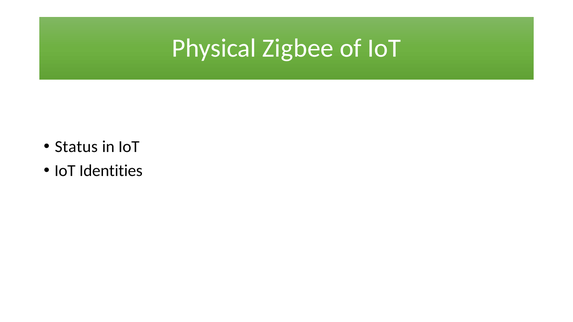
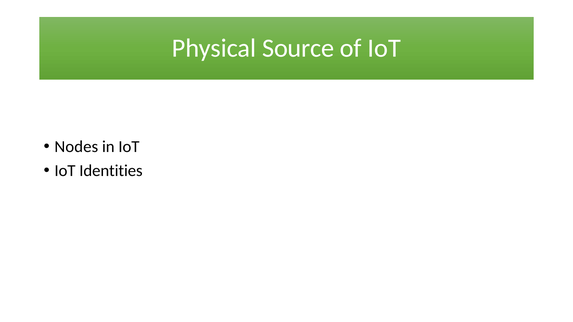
Zigbee: Zigbee -> Source (298, 48)
Status: Status -> Nodes (76, 147)
